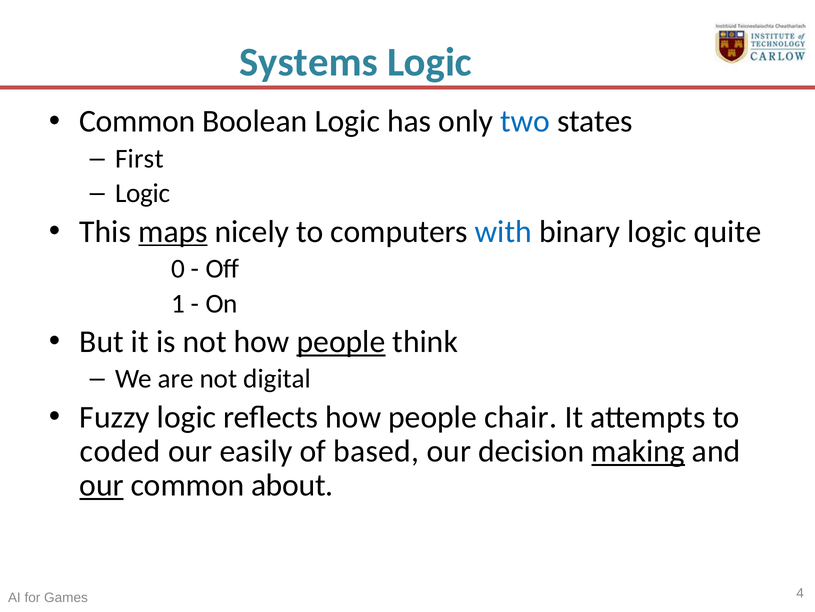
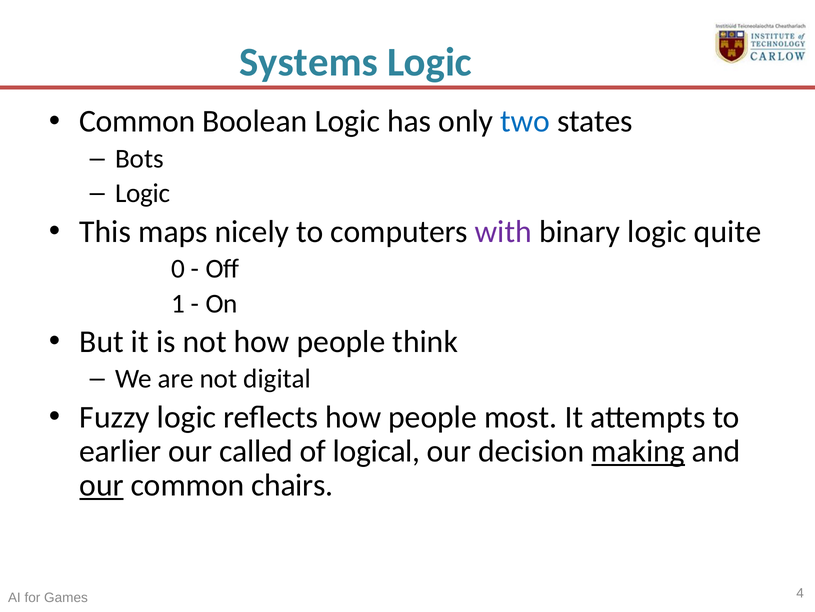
First: First -> Bots (139, 158)
maps underline: present -> none (173, 231)
with colour: blue -> purple (503, 231)
people underline: present -> none (341, 341)
chair: chair -> most (521, 417)
coded: coded -> earlier (120, 451)
easily: easily -> called (256, 451)
based: based -> logical (377, 451)
about: about -> chairs (292, 485)
